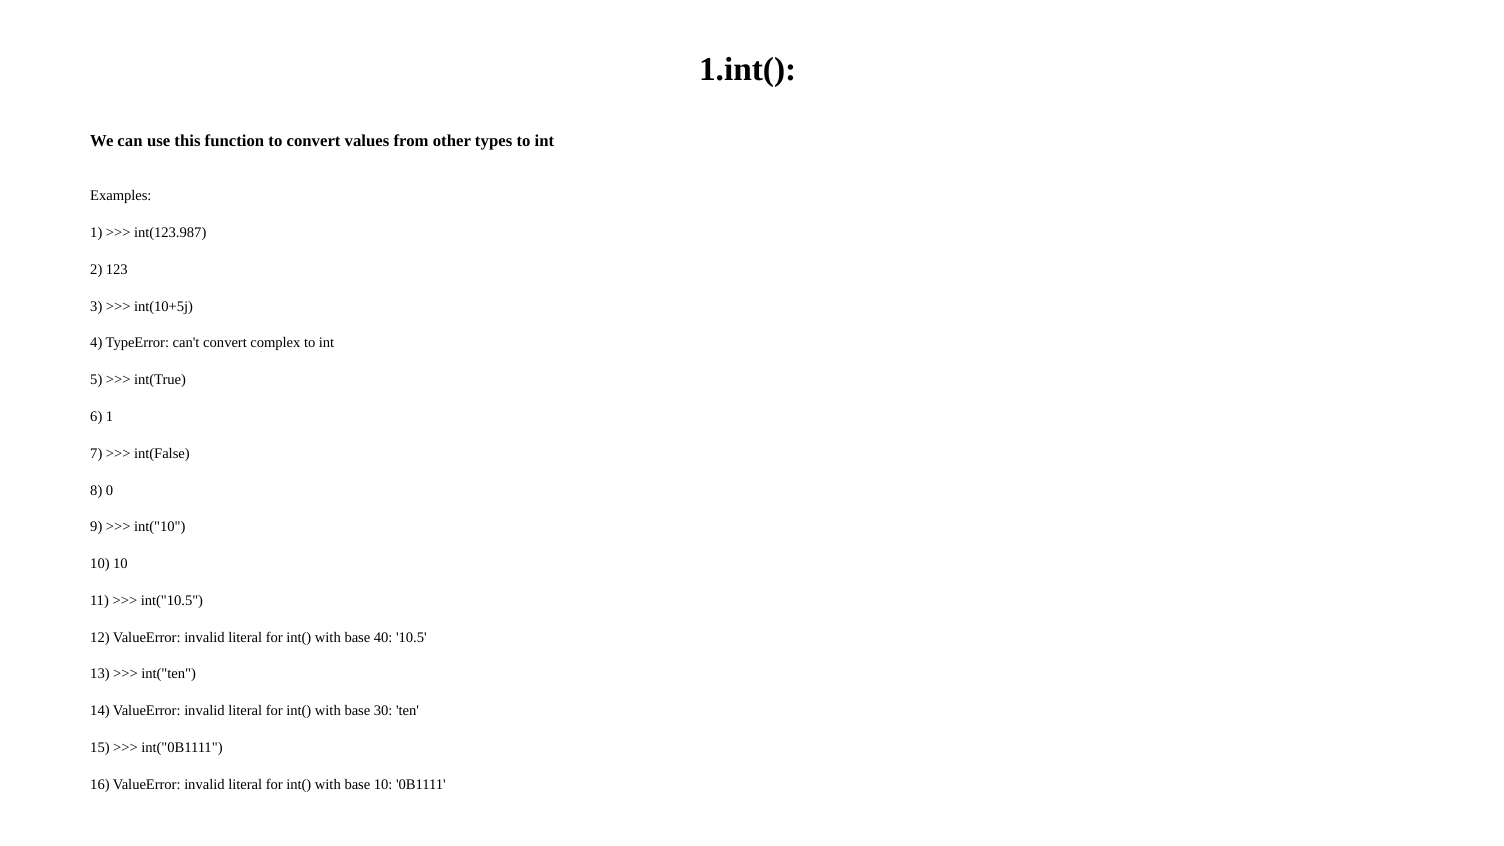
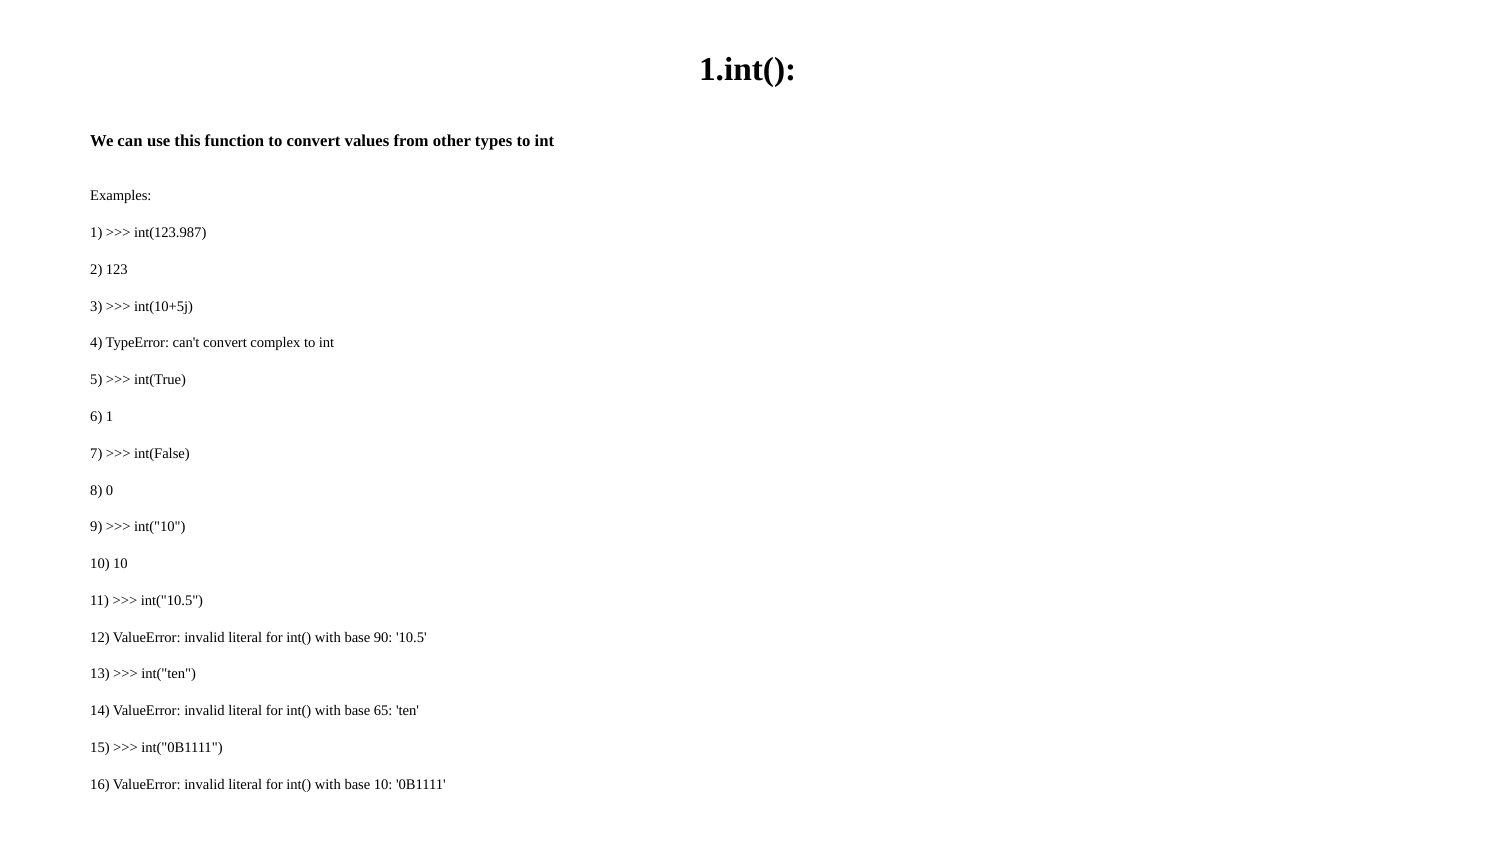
40: 40 -> 90 (383, 637)
30: 30 -> 65 (383, 711)
